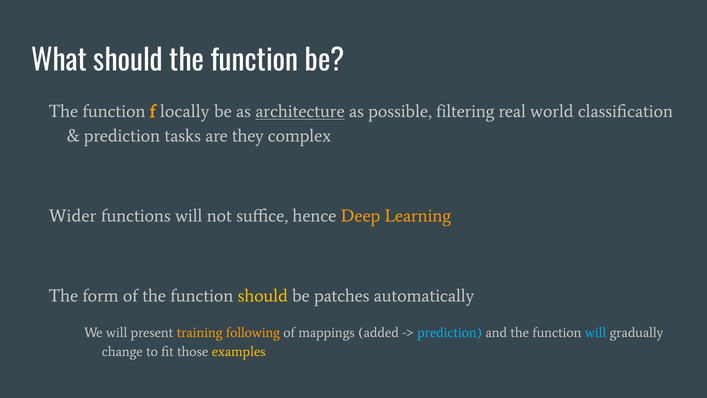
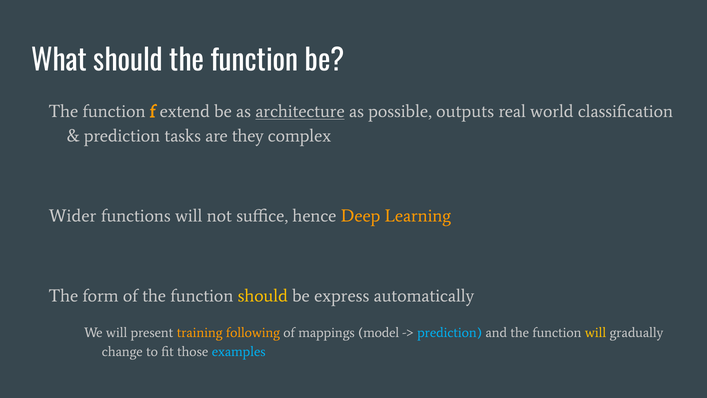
locally: locally -> extend (185, 111)
filtering: filtering -> outputs (465, 111)
patches: patches -> express (342, 296)
added: added -> model (379, 333)
will colour: light blue -> yellow (596, 333)
examples colour: yellow -> light blue (239, 352)
